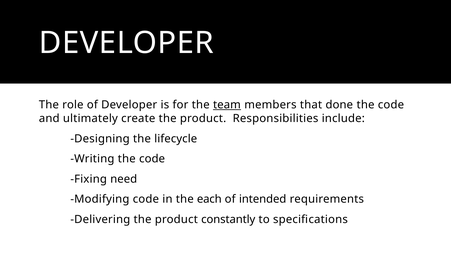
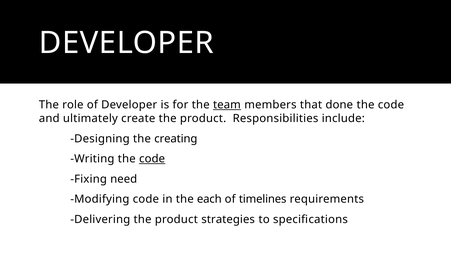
lifecycle: lifecycle -> creating (176, 139)
code underline: none -> present (152, 159)
intended: intended -> timelines (263, 200)
constantly: constantly -> strategies (228, 220)
